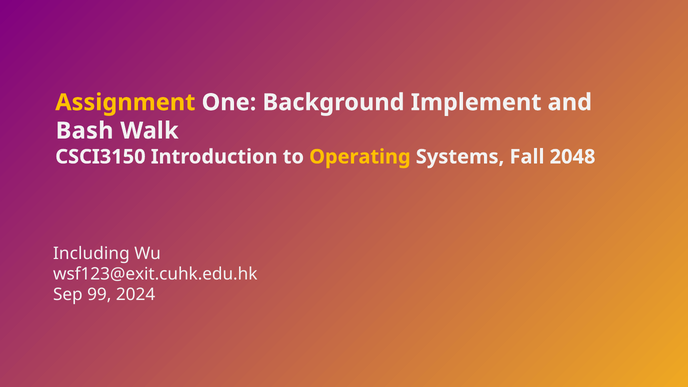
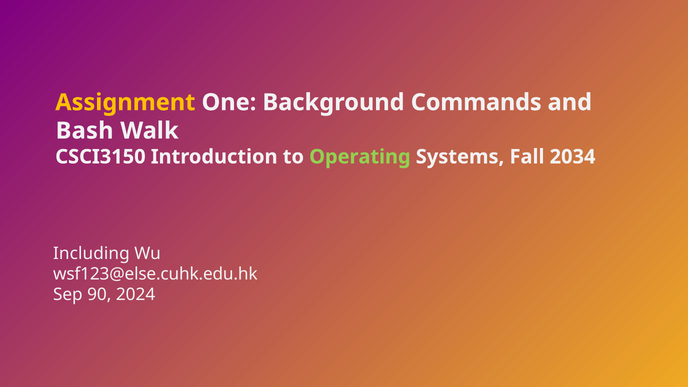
Implement: Implement -> Commands (476, 102)
Operating colour: yellow -> light green (360, 157)
2048: 2048 -> 2034 (573, 157)
wsf123@exit.cuhk.edu.hk: wsf123@exit.cuhk.edu.hk -> wsf123@else.cuhk.edu.hk (155, 274)
99: 99 -> 90 (99, 295)
